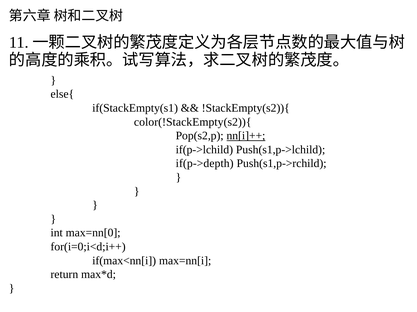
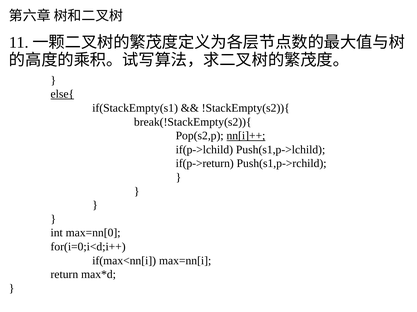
else{ underline: none -> present (62, 94)
color(!StackEmpty(s2)){: color(!StackEmpty(s2)){ -> break(!StackEmpty(s2)){ (193, 122)
if(p->depth: if(p->depth -> if(p->return (205, 164)
